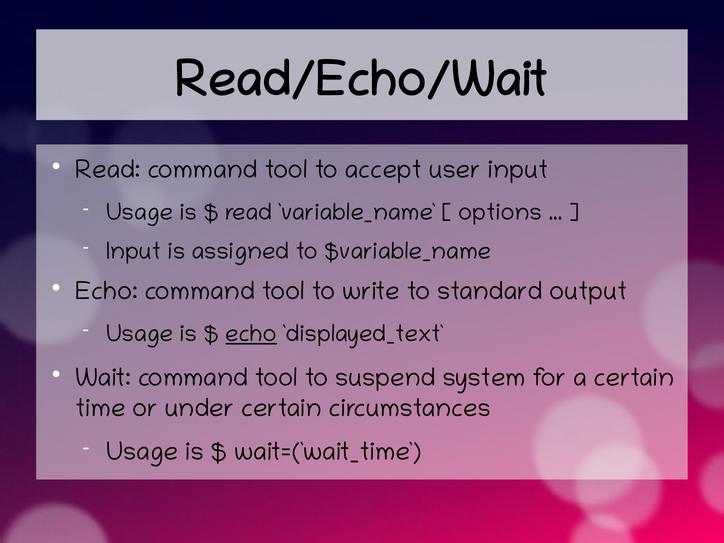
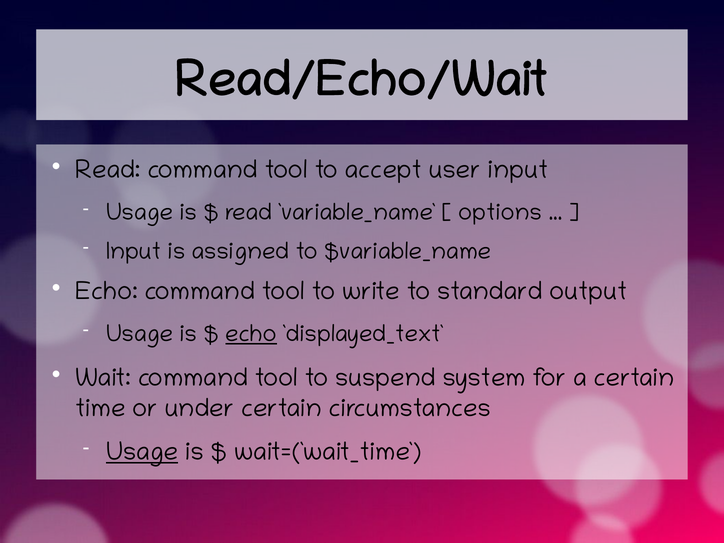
Usage underline: none -> present (142, 452)
